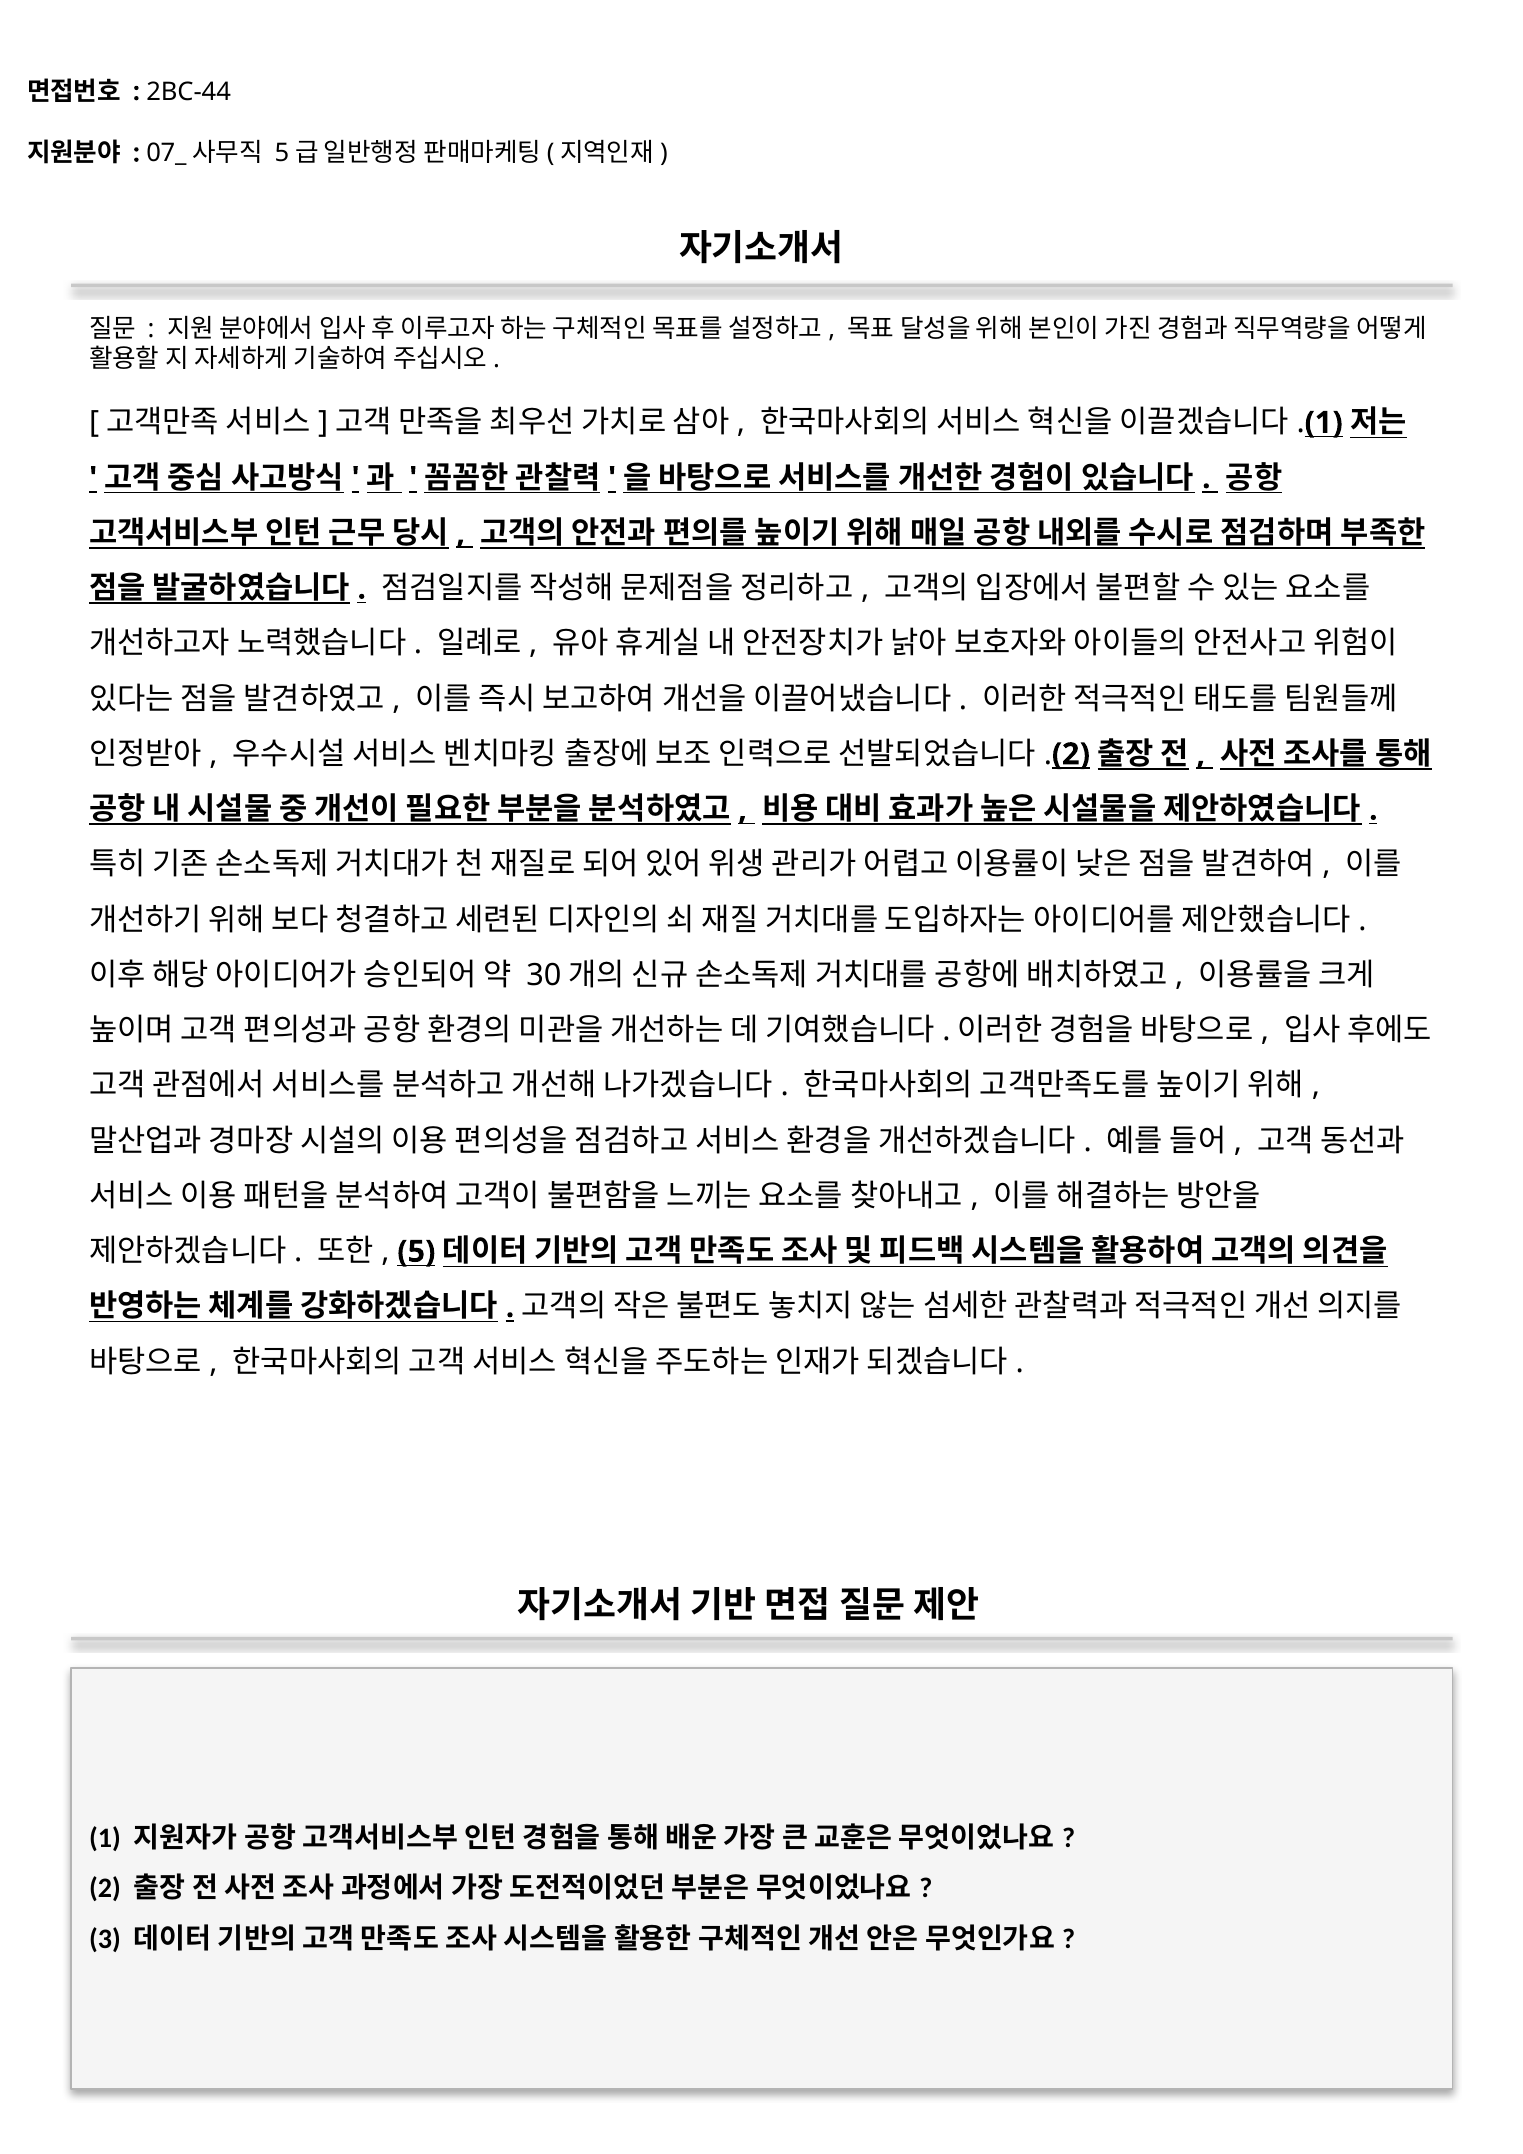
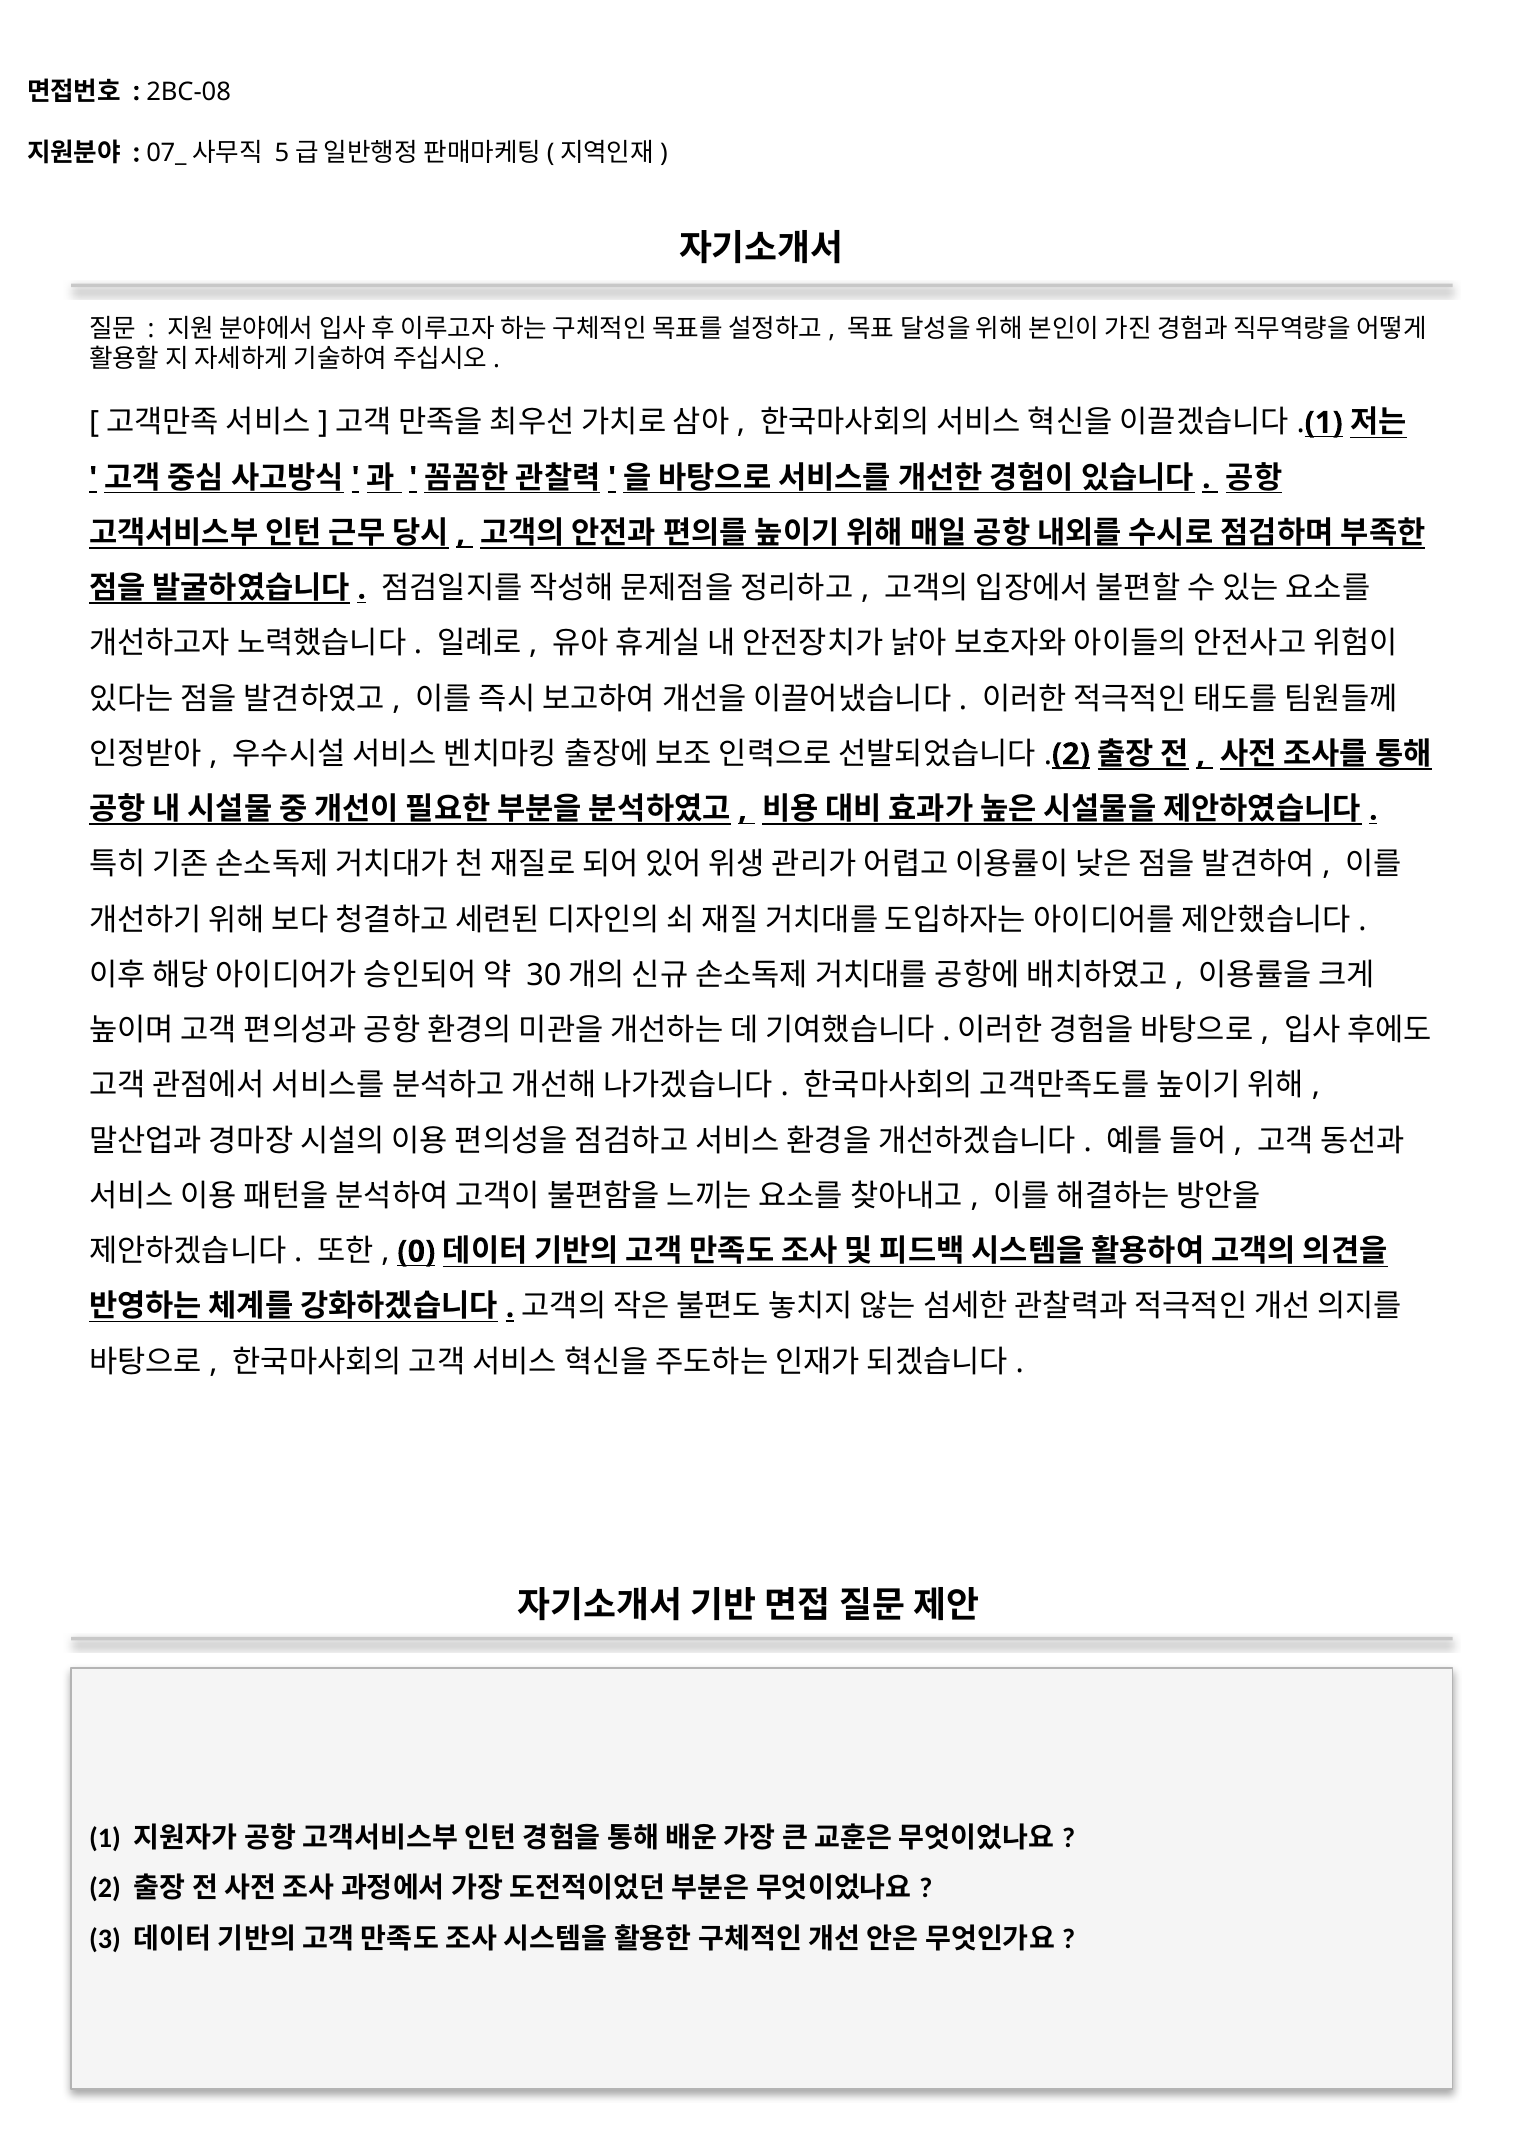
2BC-44: 2BC-44 -> 2BC-08 (189, 92)
5: 5 -> 0 (416, 1252)
